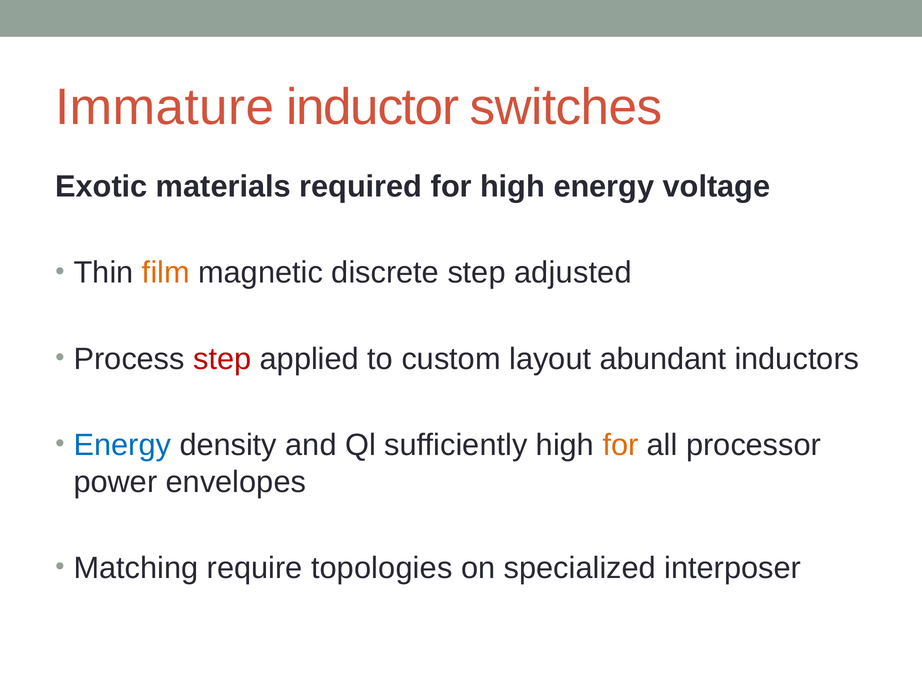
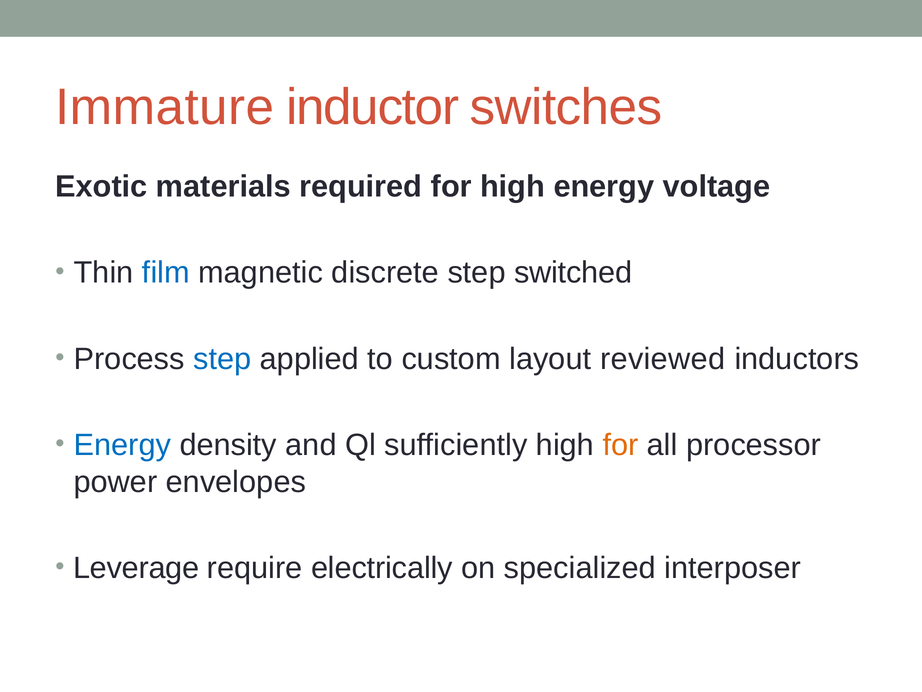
film colour: orange -> blue (166, 273)
adjusted: adjusted -> switched (573, 273)
step colour: red -> blue (222, 359)
abundant: abundant -> reviewed (663, 359)
Matching: Matching -> Leverage (136, 568)
topologies: topologies -> electrically (382, 568)
